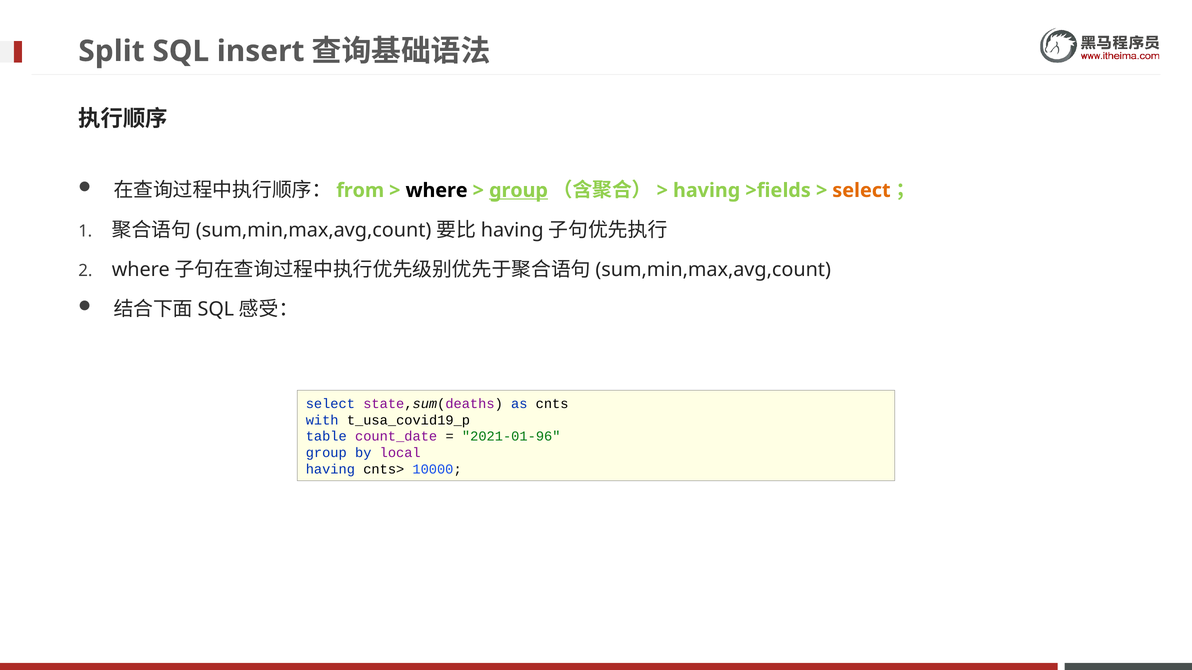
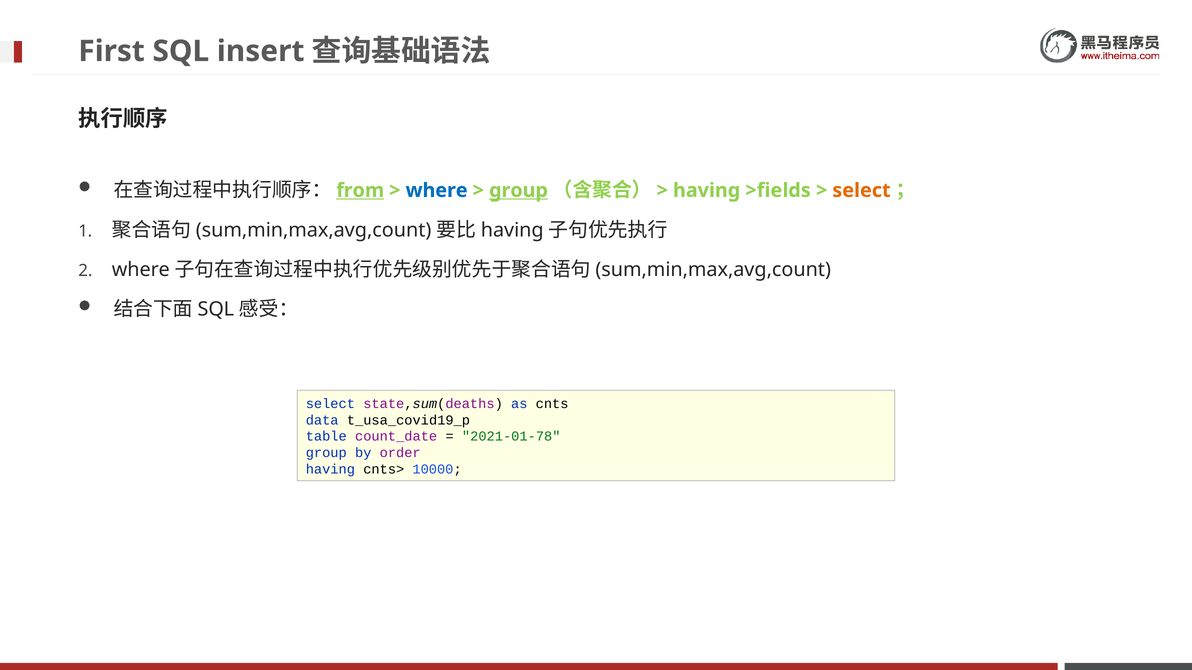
Split: Split -> First (112, 51)
from underline: none -> present (360, 191)
where colour: black -> blue (437, 191)
with: with -> data (322, 420)
2021-01-96: 2021-01-96 -> 2021-01-78 (511, 437)
local: local -> order (400, 453)
